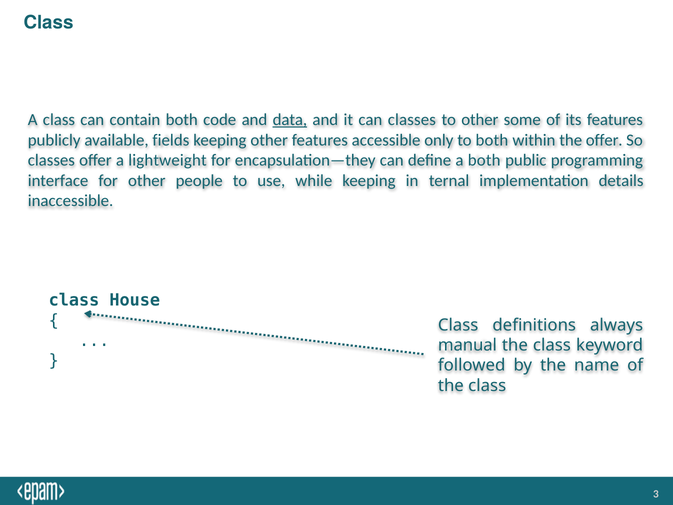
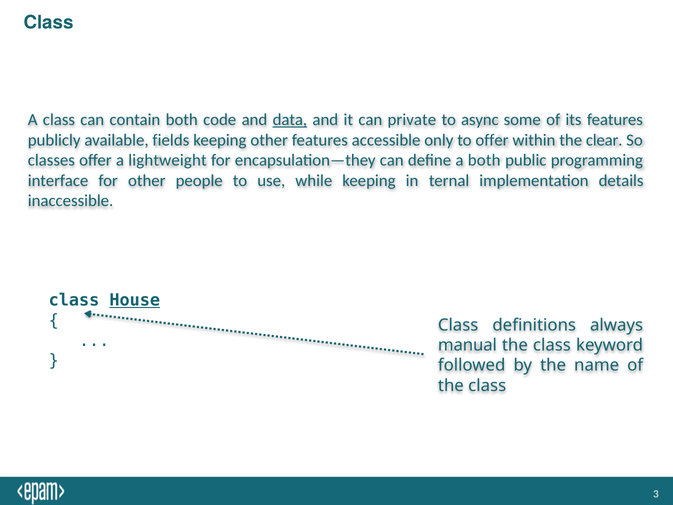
can classes: classes -> private (412, 120)
to other: other -> async (480, 120)
to both: both -> offer (492, 140)
the offer: offer -> clear (604, 140)
House underline: none -> present (135, 300)
